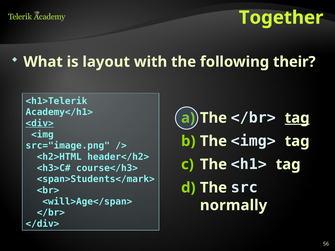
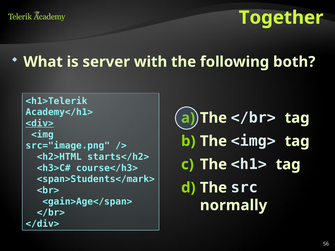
layout: layout -> server (106, 62)
their: their -> both (294, 62)
tag underline: present -> none (297, 118)
header</h2>: header</h2> -> starts</h2> (118, 157)
<will>Age</span>: <will>Age</span> -> <gain>Age</span> (87, 202)
